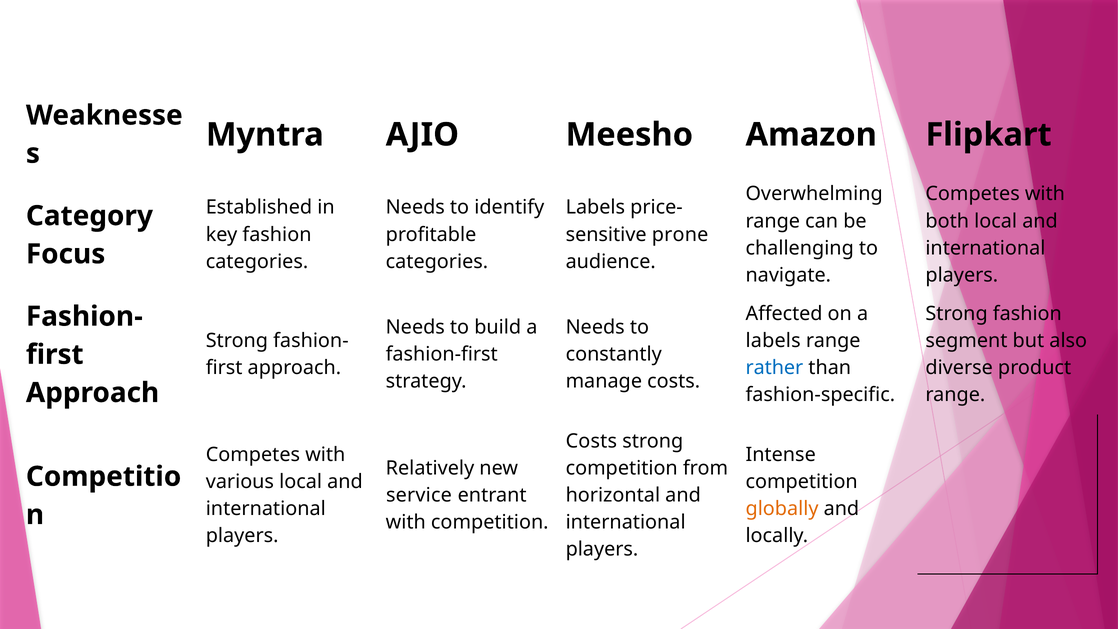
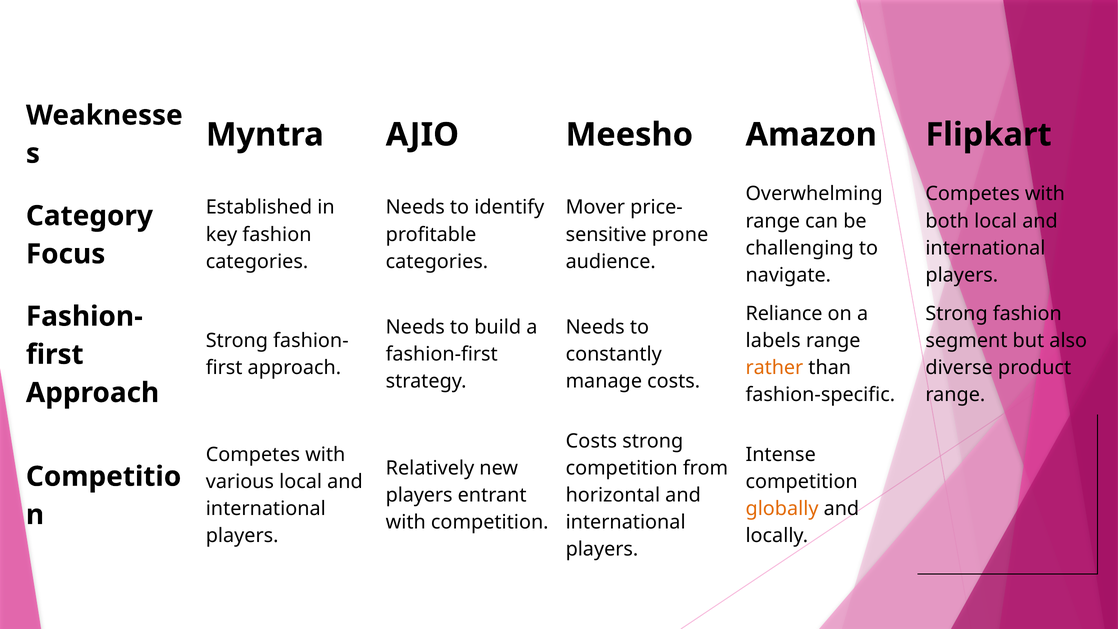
Labels: Labels -> Mover (595, 207)
Affected: Affected -> Reliance (784, 313)
rather colour: blue -> orange (774, 368)
service: service -> players (419, 495)
